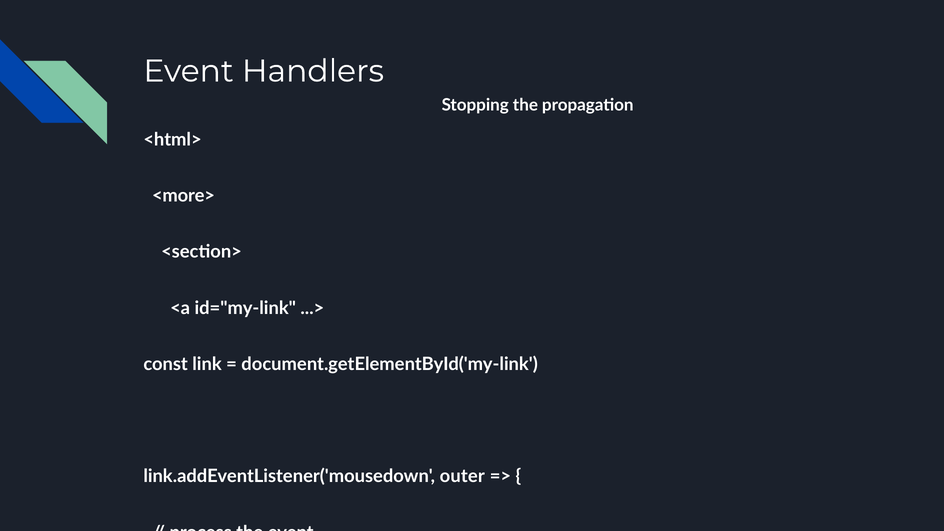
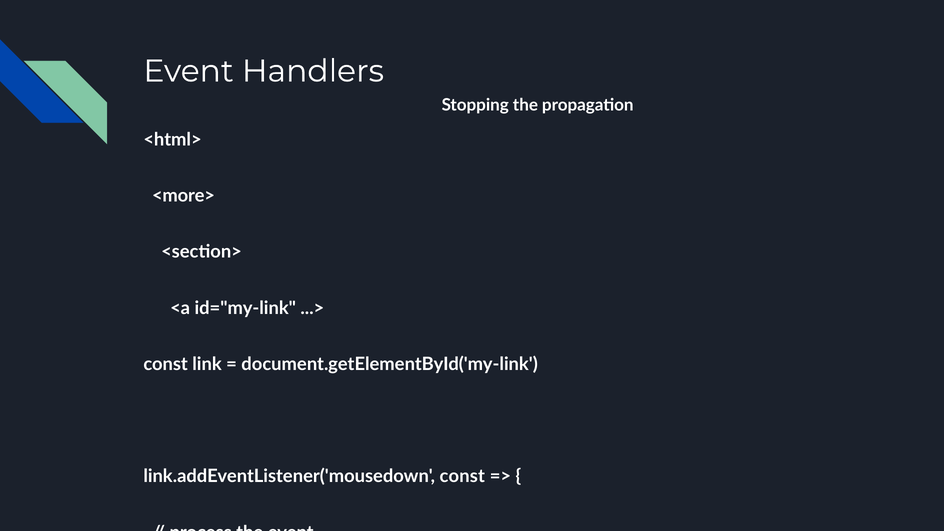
link.addEventListener('mousedown outer: outer -> const (462, 476)
